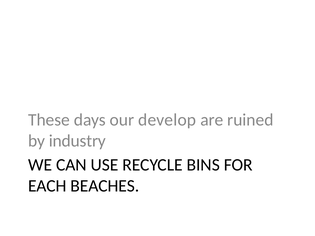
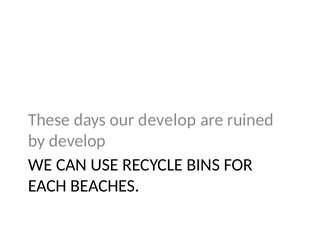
by industry: industry -> develop (77, 141)
